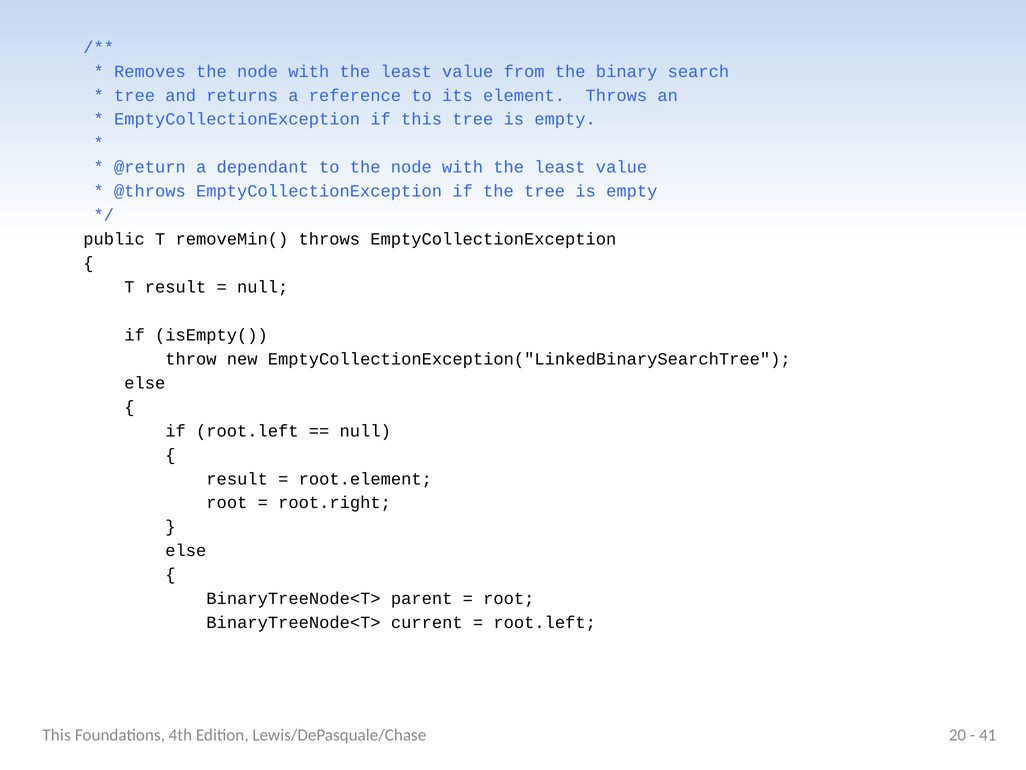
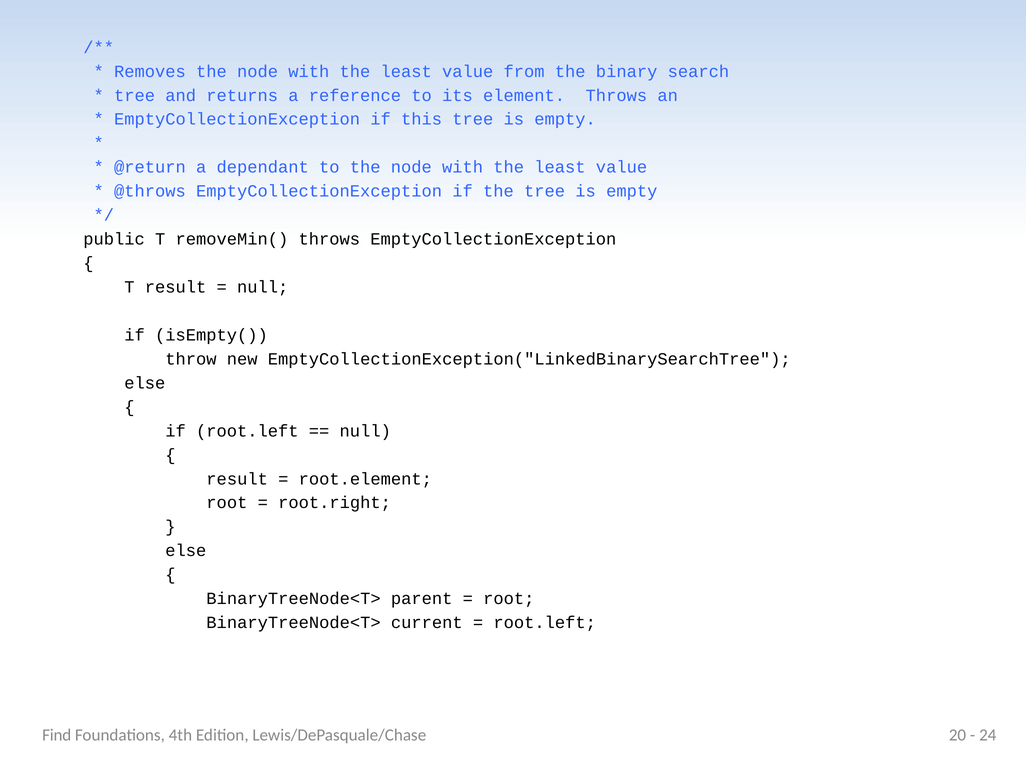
This: This -> Find (57, 735)
41: 41 -> 24 (988, 735)
